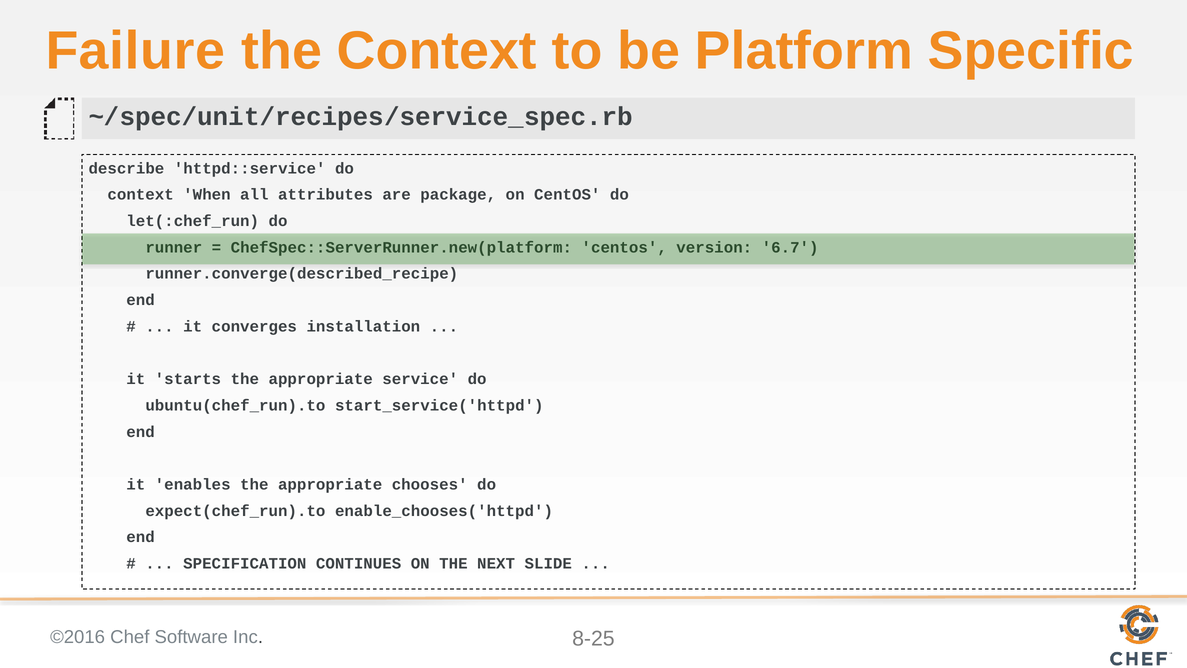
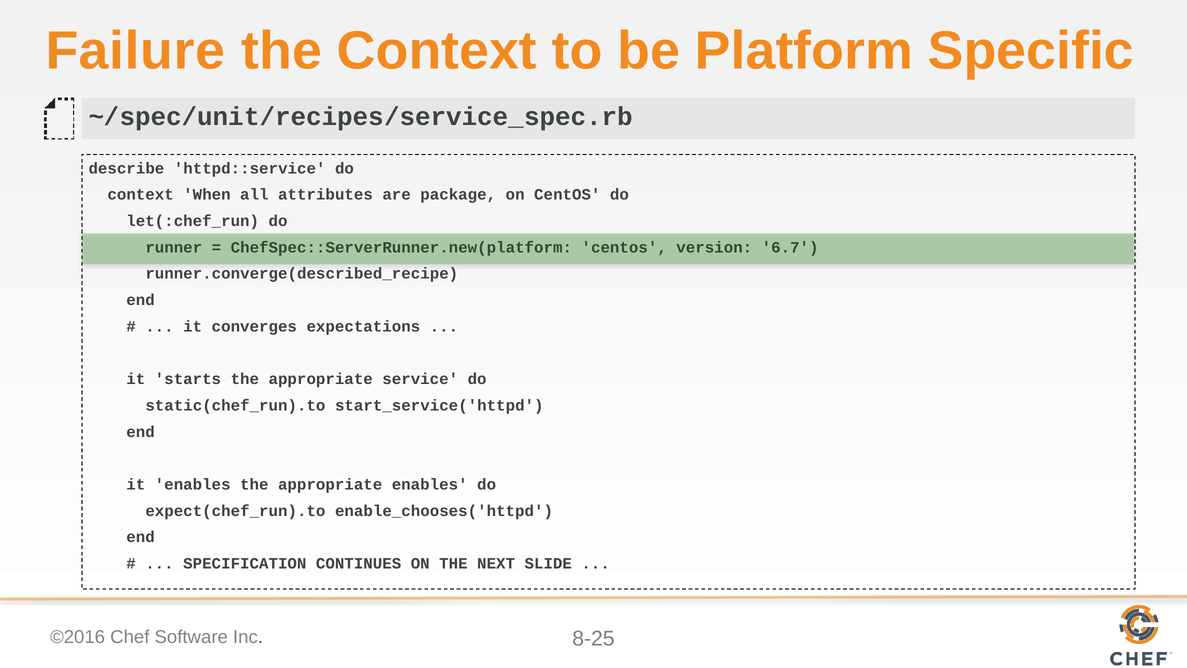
installation: installation -> expectations (363, 326)
ubuntu(chef_run).to: ubuntu(chef_run).to -> static(chef_run).to (235, 405)
appropriate chooses: chooses -> enables (430, 484)
